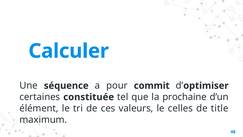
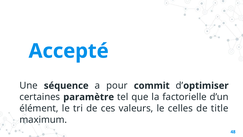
Calculer: Calculer -> Accepté (69, 51)
constituée: constituée -> paramètre (89, 97)
prochaine: prochaine -> factorielle (185, 97)
